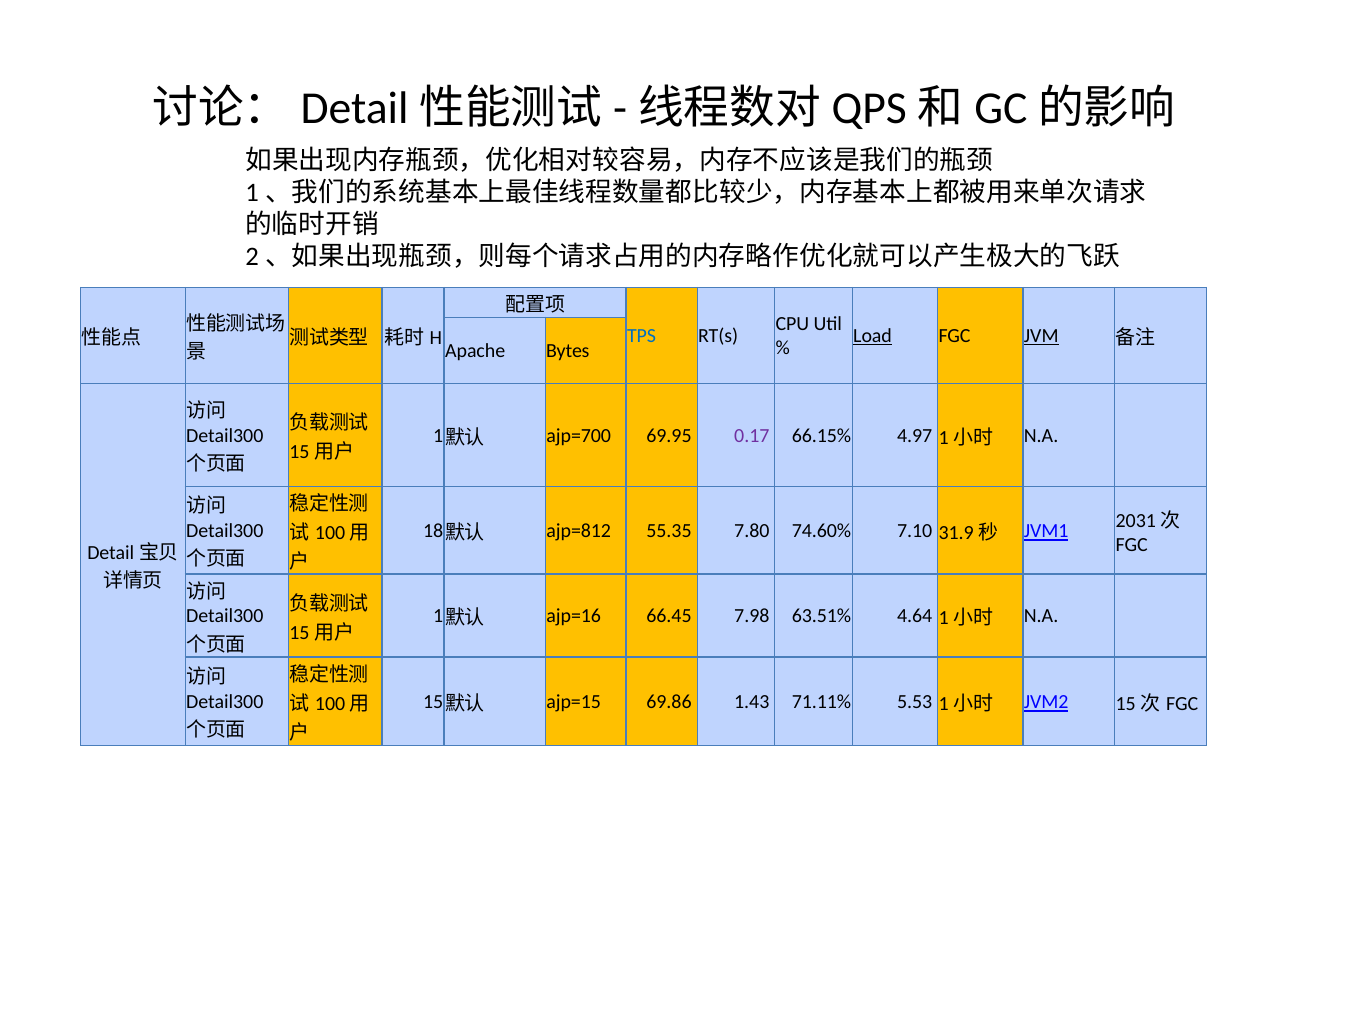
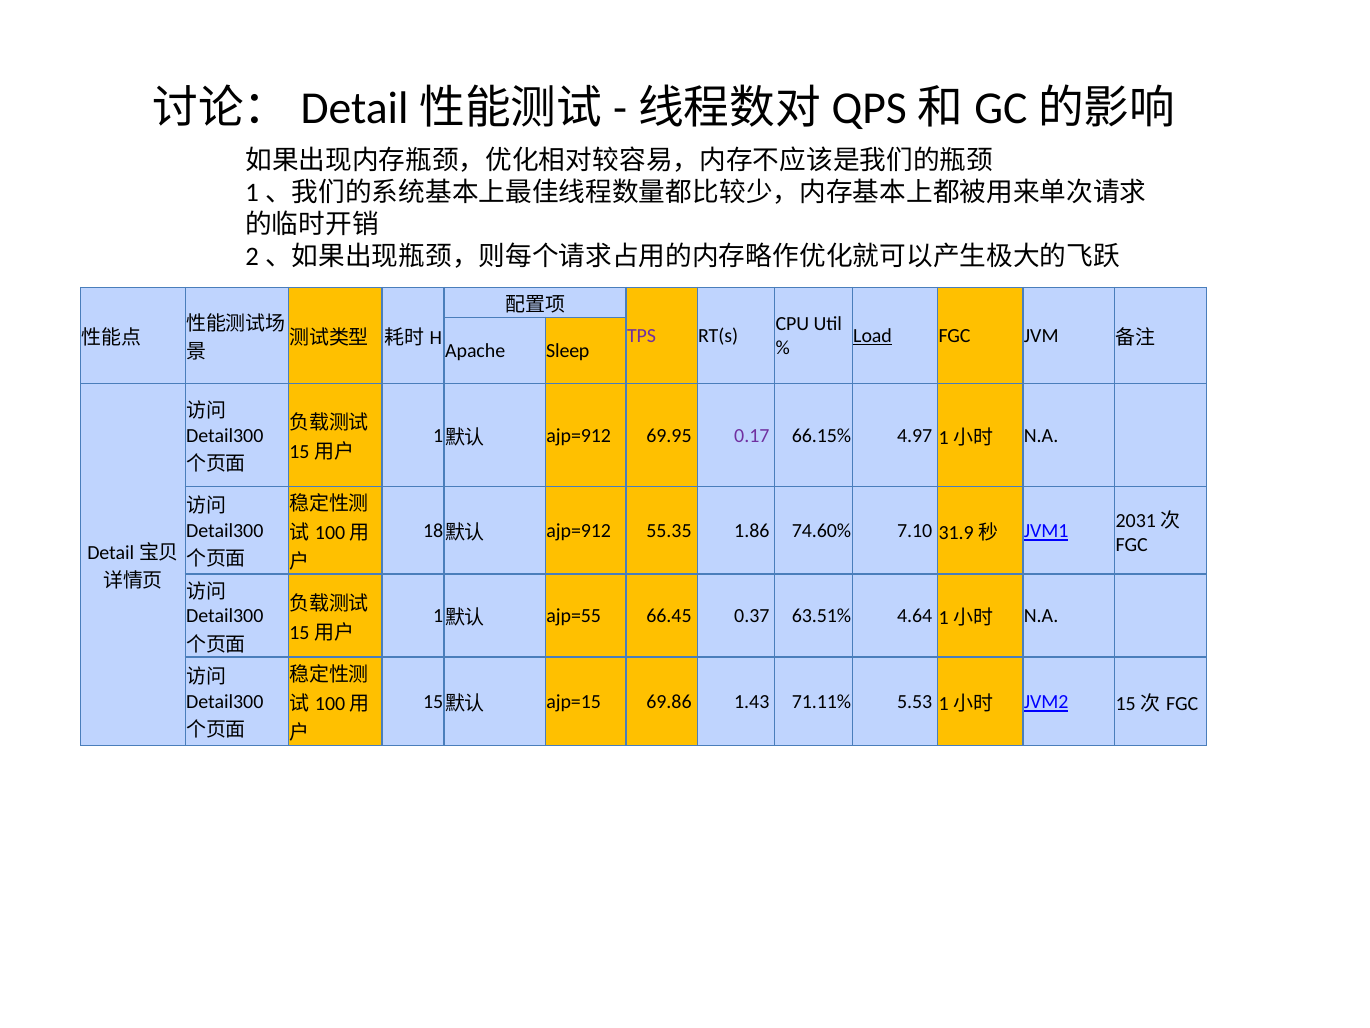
TPS colour: blue -> purple (642, 336)
JVM underline: present -> none (1041, 336)
Bytes: Bytes -> Sleep (568, 351)
ajp=700: ajp=700 -> ajp=912 (579, 435)
ajp=812: ajp=812 -> ajp=912 (579, 531)
7.80: 7.80 -> 1.86 (752, 531)
ajp=16: ajp=16 -> ajp=55 (574, 616)
7.98: 7.98 -> 0.37 (752, 616)
